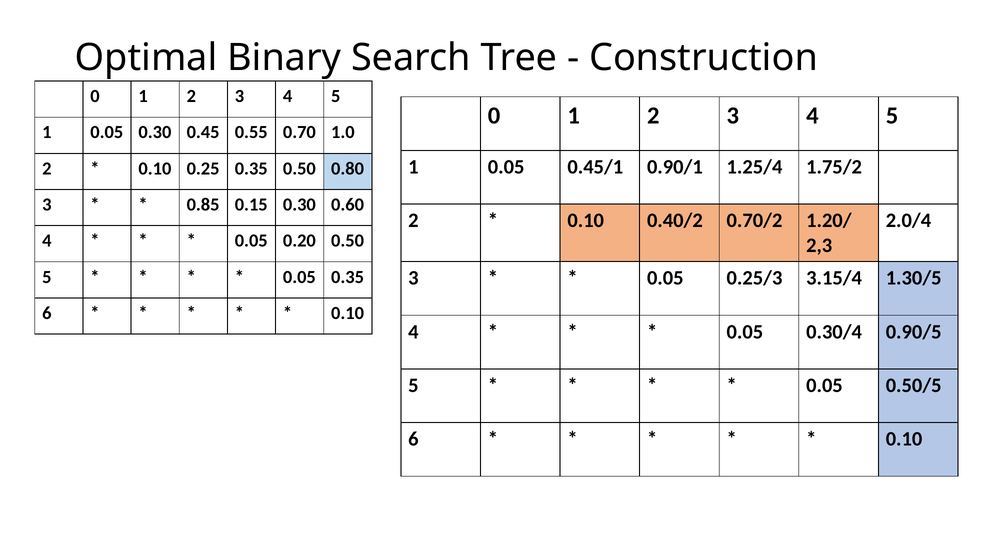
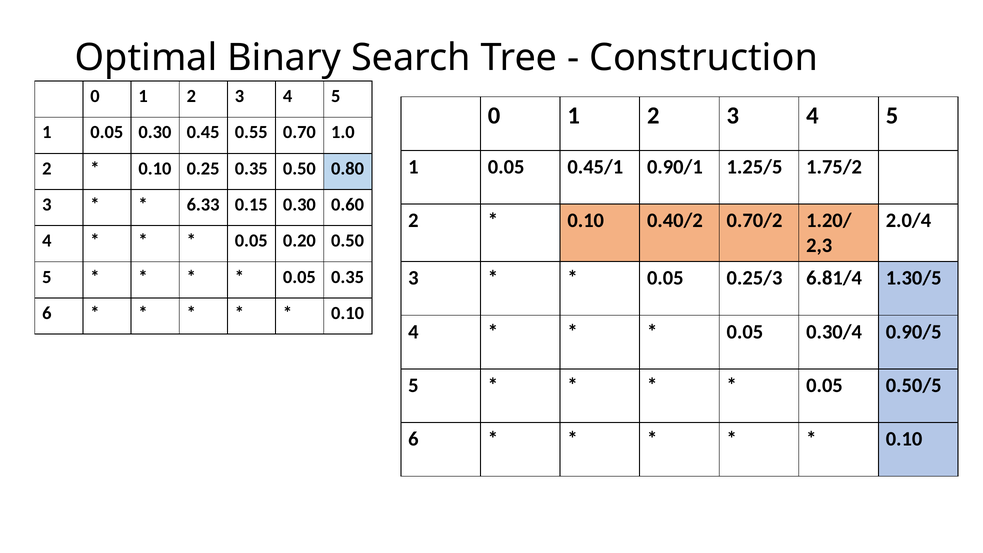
1.25/4: 1.25/4 -> 1.25/5 (754, 167)
0.85: 0.85 -> 6.33 (203, 205)
3.15/4: 3.15/4 -> 6.81/4 (834, 278)
